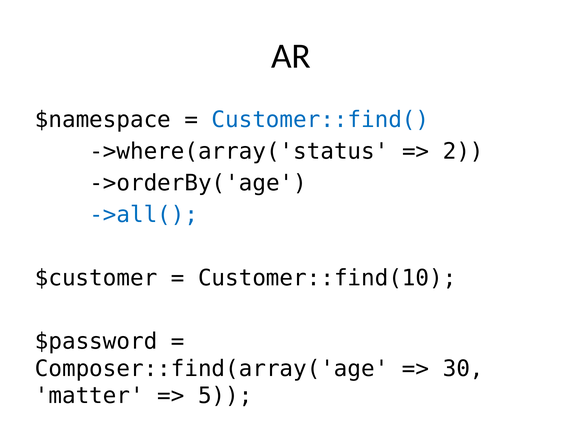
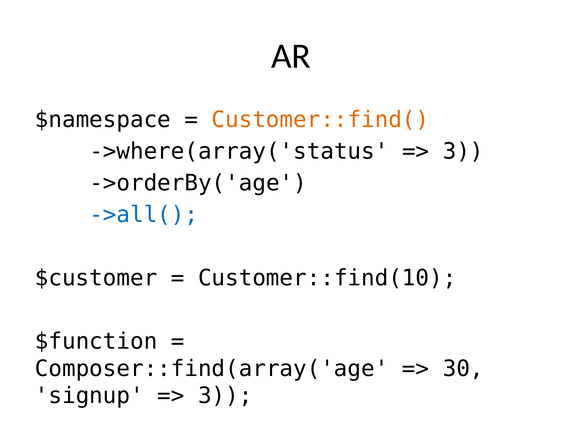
Customer::find( colour: blue -> orange (320, 120)
2: 2 -> 3 (463, 152)
$password: $password -> $function (96, 342)
matter: matter -> signup (89, 396)
5: 5 -> 3 (225, 396)
